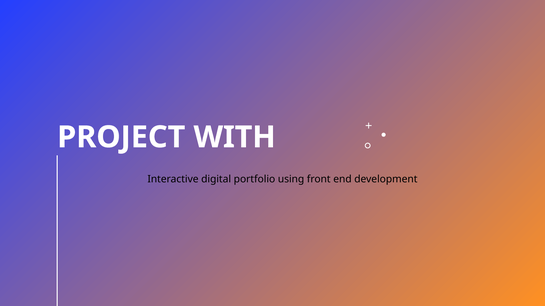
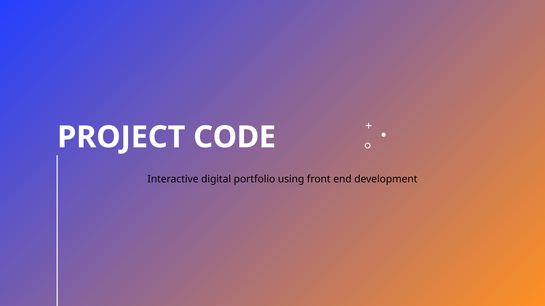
WITH: WITH -> CODE (235, 137)
